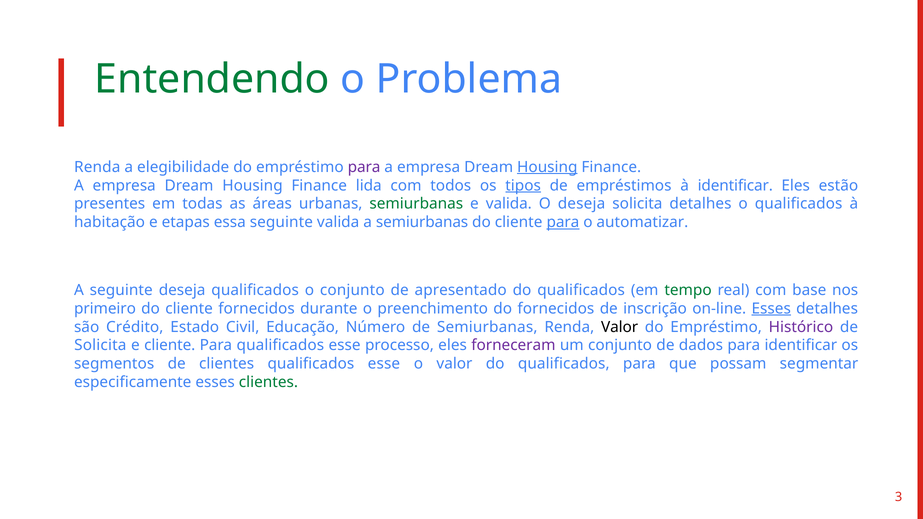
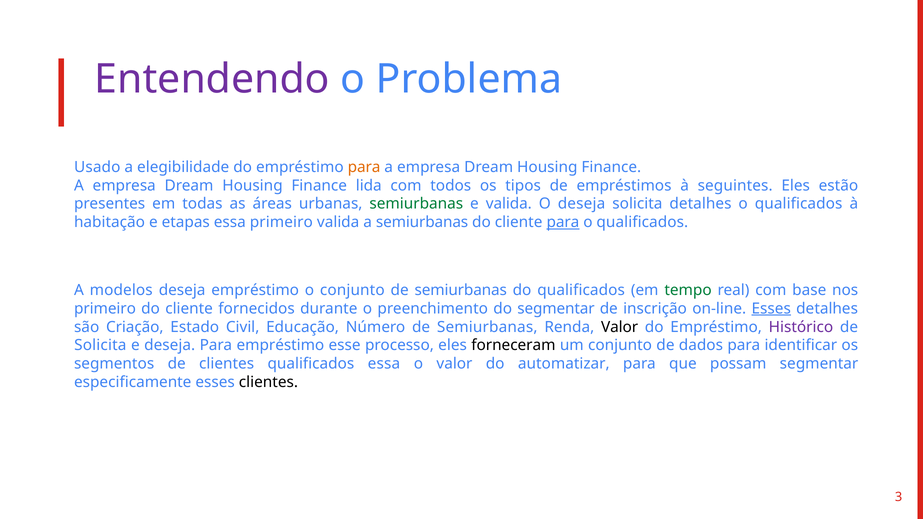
Entendendo colour: green -> purple (212, 79)
Renda: Renda -> Usado (97, 167)
para colour: purple -> orange (364, 167)
Housing underline: present -> none (547, 167)
tipos underline: present -> none (523, 186)
à identificar: identificar -> seguintes (735, 186)
essa seguinte: seguinte -> primeiro (281, 222)
automatizar: automatizar -> qualificados (642, 222)
A seguinte: seguinte -> modelos (121, 290)
deseja qualificados: qualificados -> empréstimo (255, 290)
apresentado: apresentado -> semiurbanas (461, 290)
do fornecidos: fornecidos -> segmentar (556, 309)
Crédito: Crédito -> Criação (135, 327)
e cliente: cliente -> deseja (170, 346)
Para qualificados: qualificados -> empréstimo (280, 346)
forneceram colour: purple -> black (513, 346)
clientes qualificados esse: esse -> essa (384, 364)
valor do qualificados: qualificados -> automatizar (564, 364)
clientes colour: green -> black (268, 382)
